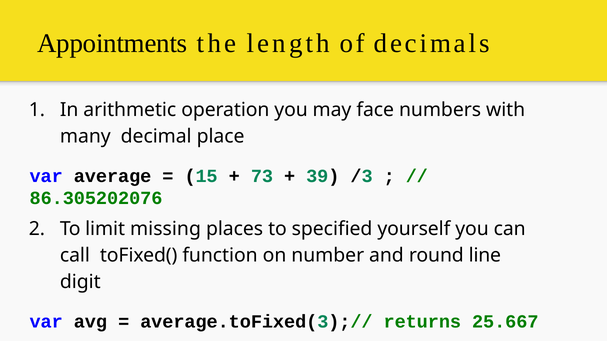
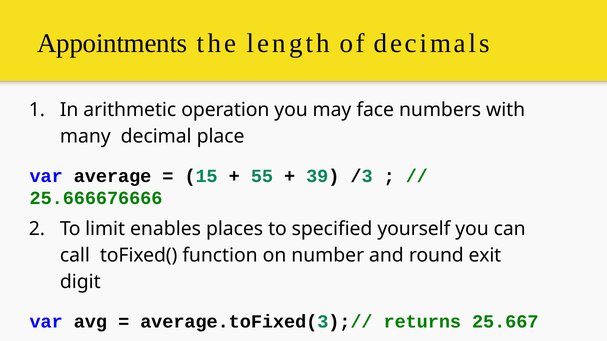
73: 73 -> 55 (262, 176)
86.305202076: 86.305202076 -> 25.666676666 (96, 198)
missing: missing -> enables (166, 229)
line: line -> exit (485, 256)
